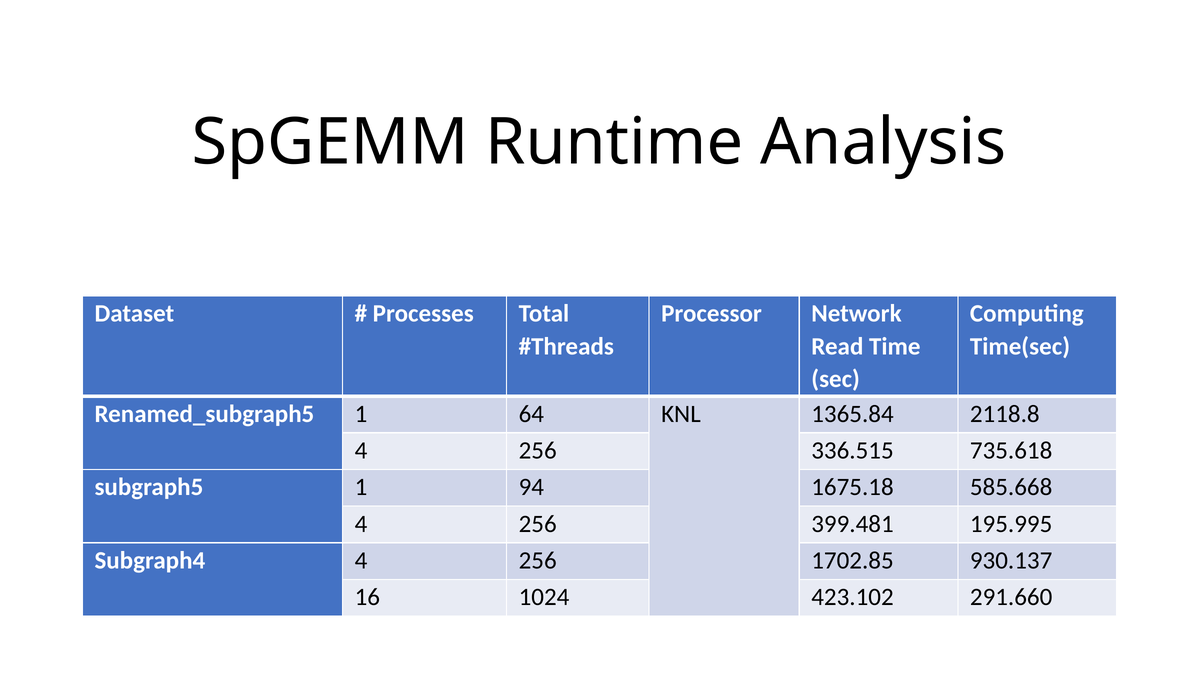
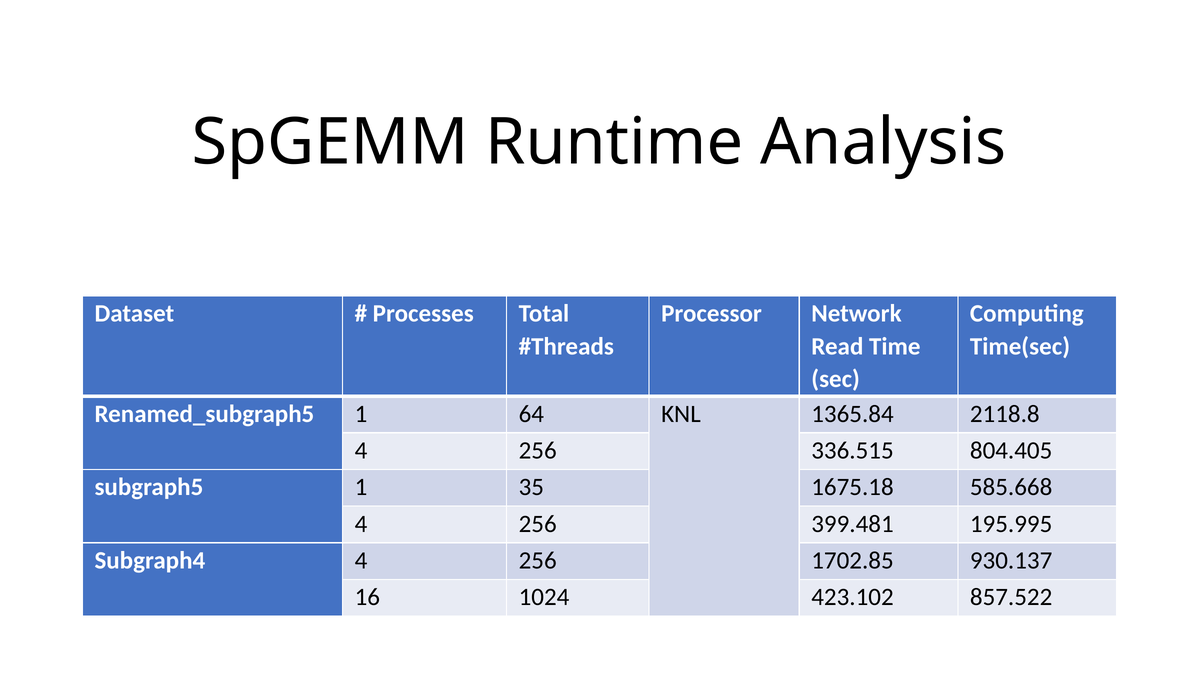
735.618: 735.618 -> 804.405 (1011, 451)
94: 94 -> 35 (531, 487)
291.660: 291.660 -> 857.522 (1011, 597)
